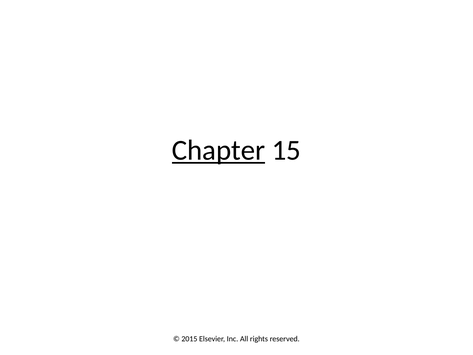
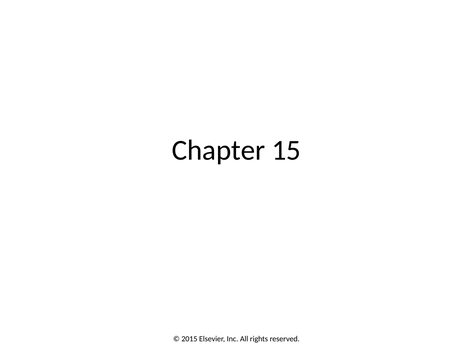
Chapter underline: present -> none (219, 150)
